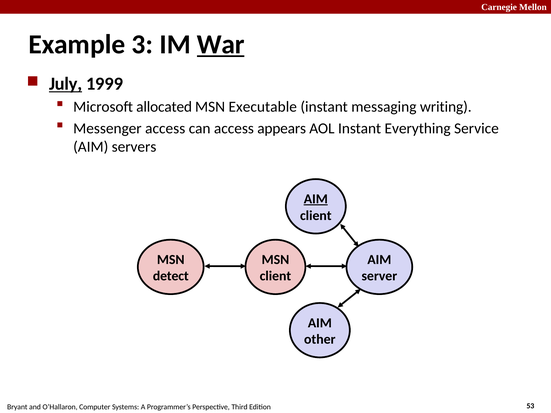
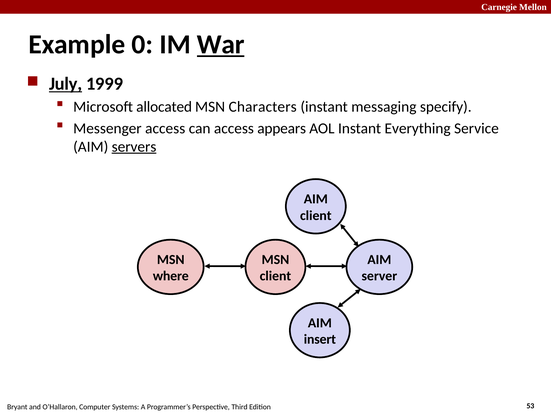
3: 3 -> 0 (142, 44)
Executable: Executable -> Characters (263, 107)
writing: writing -> specify (446, 107)
servers underline: none -> present (134, 147)
AIM underline: present -> none (316, 199)
detect: detect -> where (171, 276)
other: other -> insert (320, 340)
